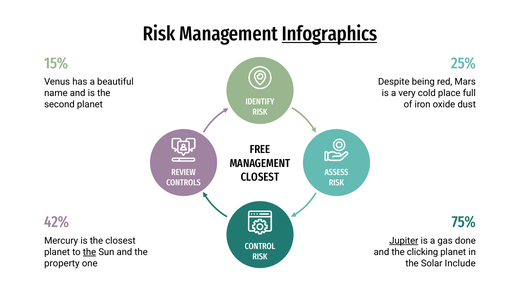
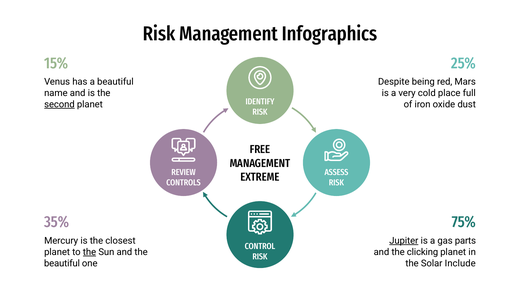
Infographics underline: present -> none (330, 34)
second underline: none -> present (59, 105)
CLOSEST: CLOSEST -> EXTREME (260, 177)
42%: 42% -> 35% (57, 222)
done: done -> parts (465, 241)
property: property -> beautiful (62, 264)
